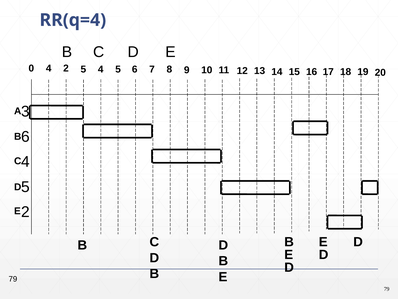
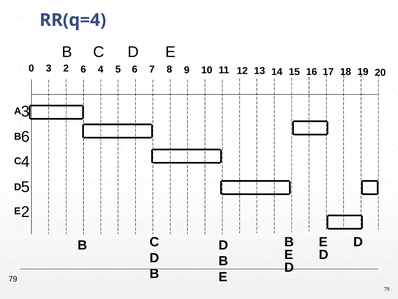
0 4: 4 -> 3 (49, 68)
2 5: 5 -> 6 (83, 69)
